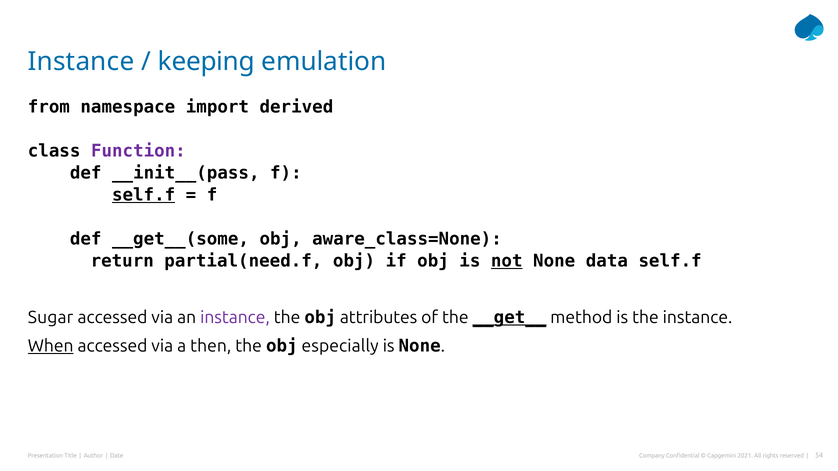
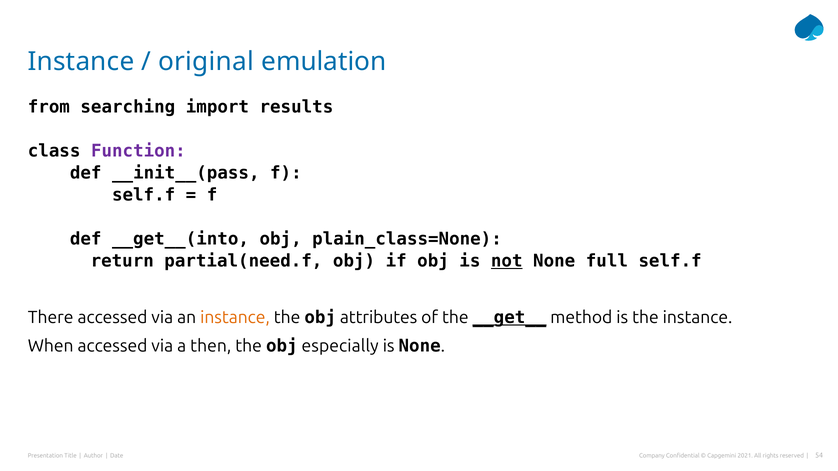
keeping: keeping -> original (206, 62)
namespace: namespace -> searching (128, 107)
derived: derived -> results (296, 107)
self.f underline: present -> none (144, 195)
__get__(some: __get__(some -> __get__(into (181, 239)
aware_class=None: aware_class=None -> plain_class=None (407, 239)
data: data -> full (607, 261)
Sugar: Sugar -> There (51, 318)
instance colour: purple -> orange (235, 318)
When underline: present -> none (51, 346)
